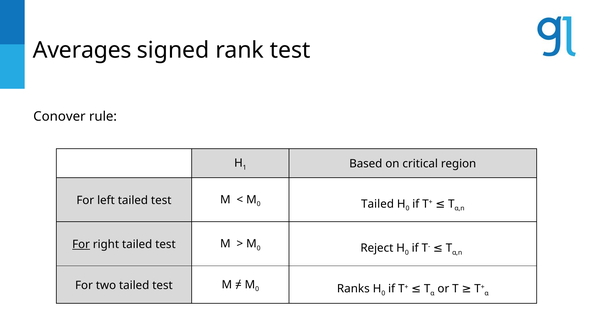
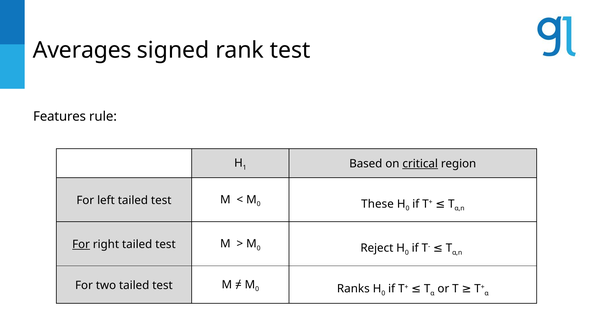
Conover: Conover -> Features (60, 117)
critical underline: none -> present (420, 164)
Tailed: Tailed -> These (378, 204)
